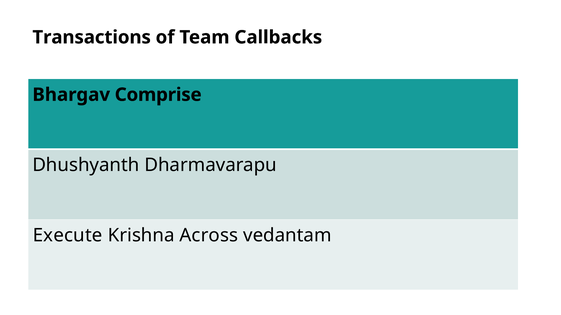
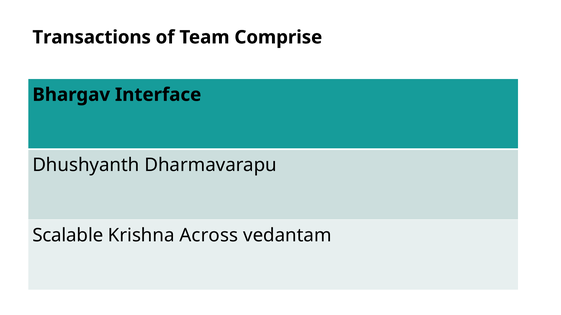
Callbacks: Callbacks -> Comprise (278, 37)
Comprise: Comprise -> Interface (158, 95)
Execute: Execute -> Scalable (68, 236)
